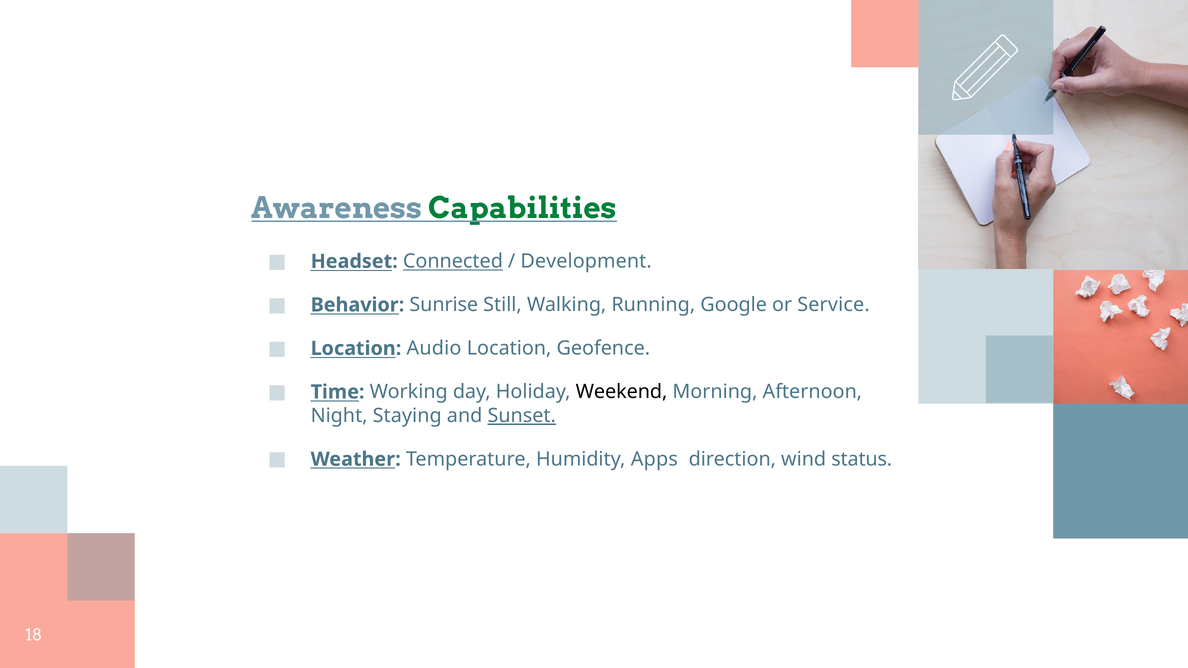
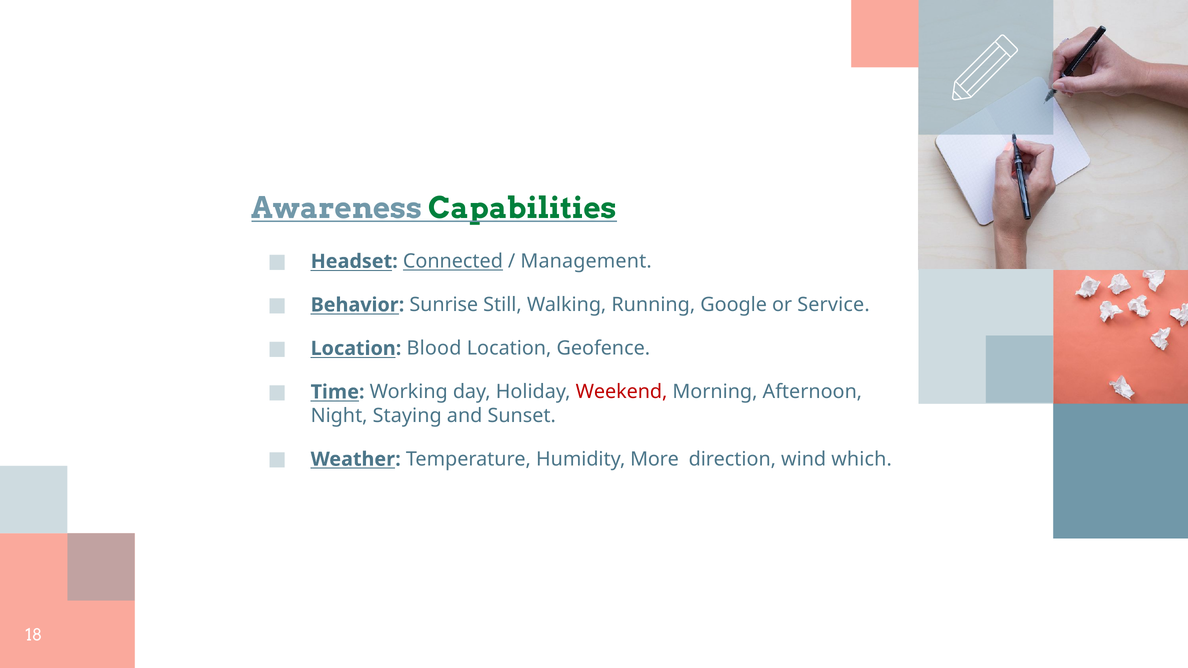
Development: Development -> Management (586, 261)
Audio: Audio -> Blood (434, 349)
Weekend colour: black -> red (622, 392)
Sunset underline: present -> none (522, 416)
Apps: Apps -> More (655, 459)
status: status -> which (862, 459)
